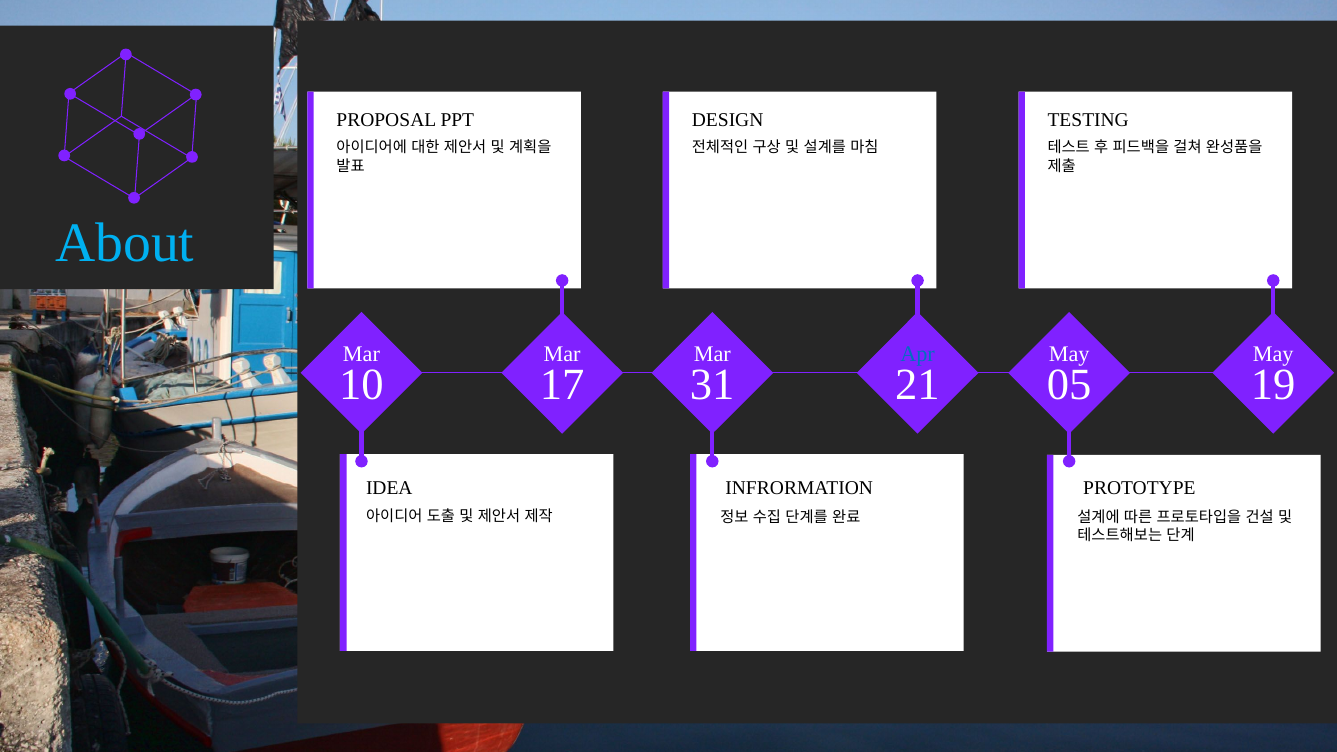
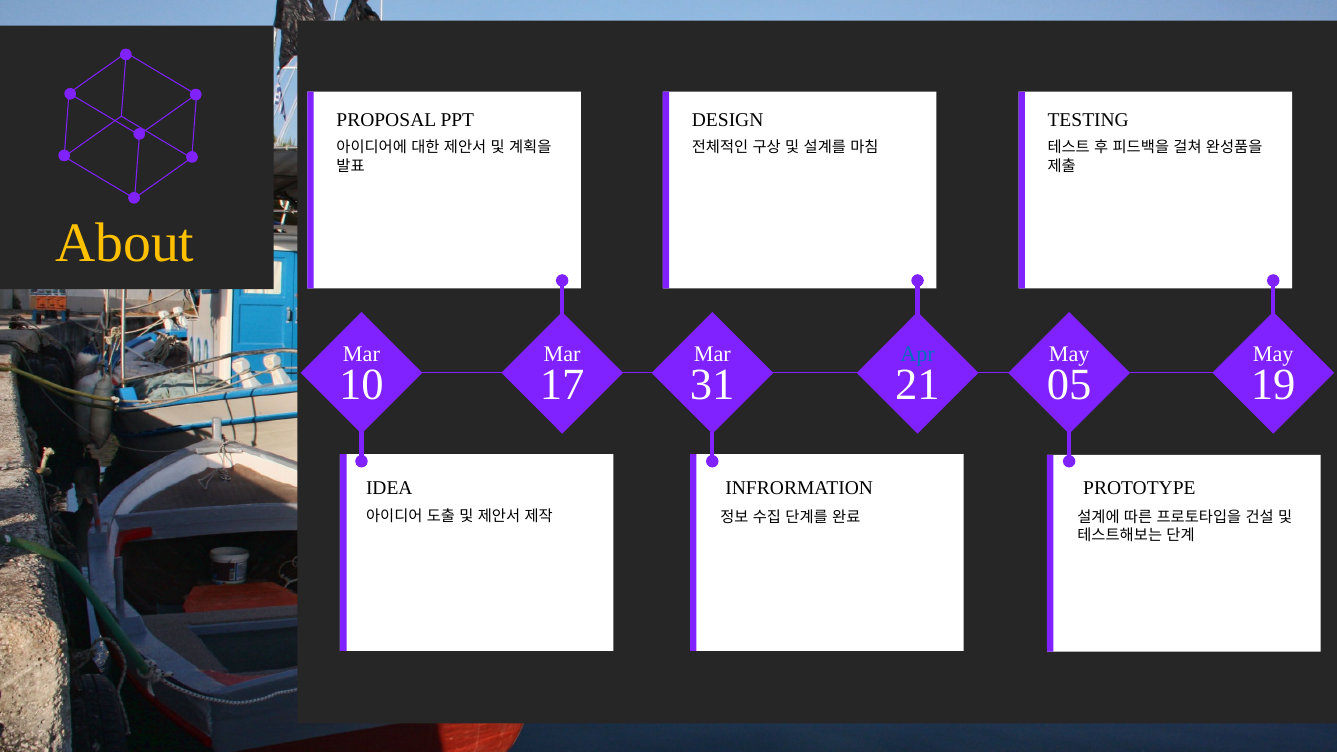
About colour: light blue -> yellow (125, 244)
